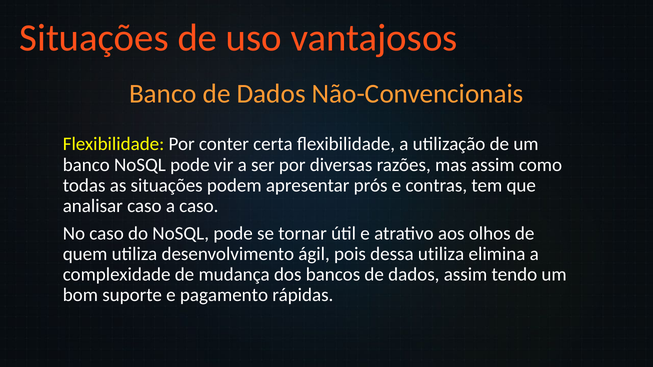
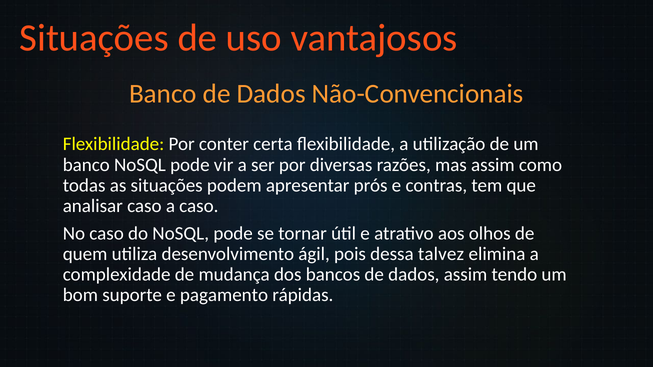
dessa utiliza: utiliza -> talvez (441, 254)
